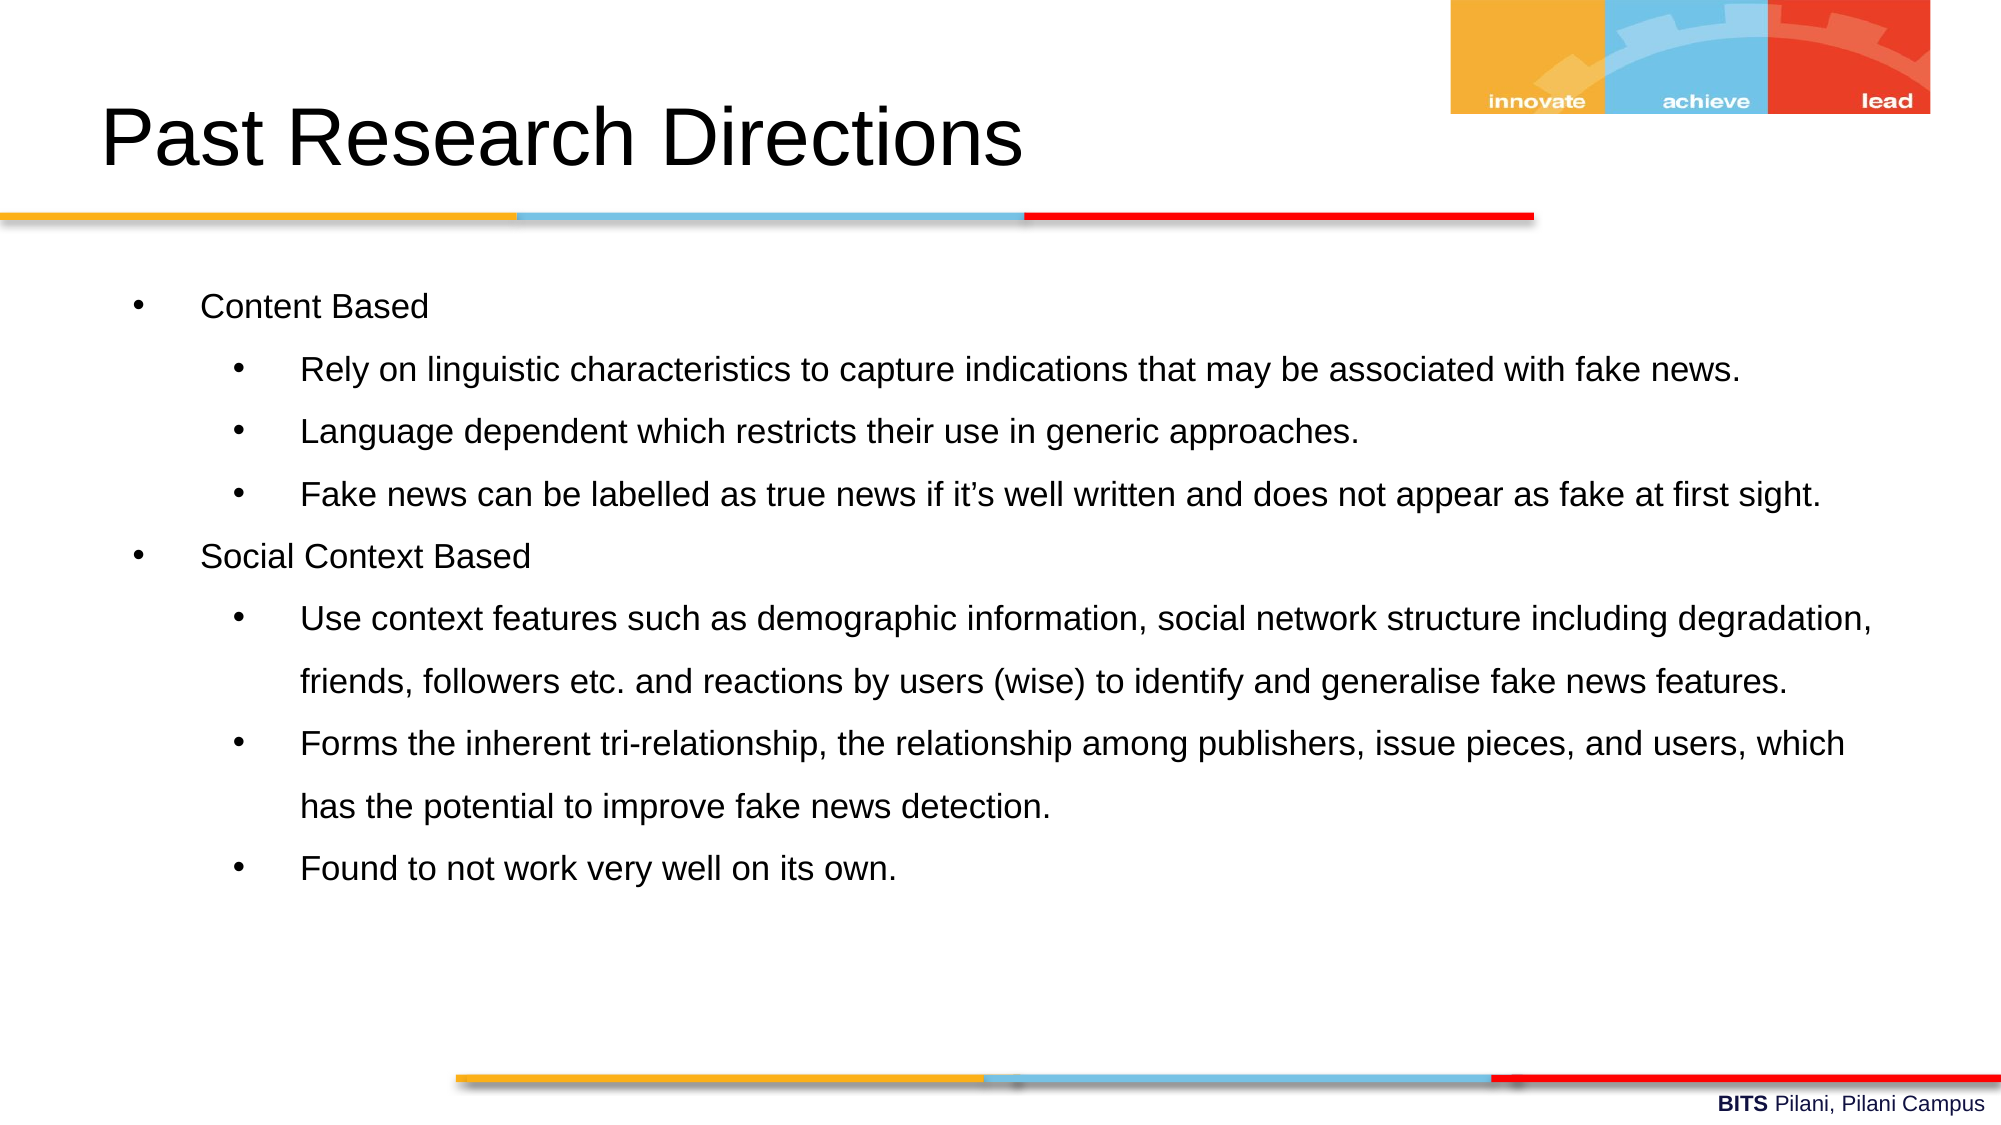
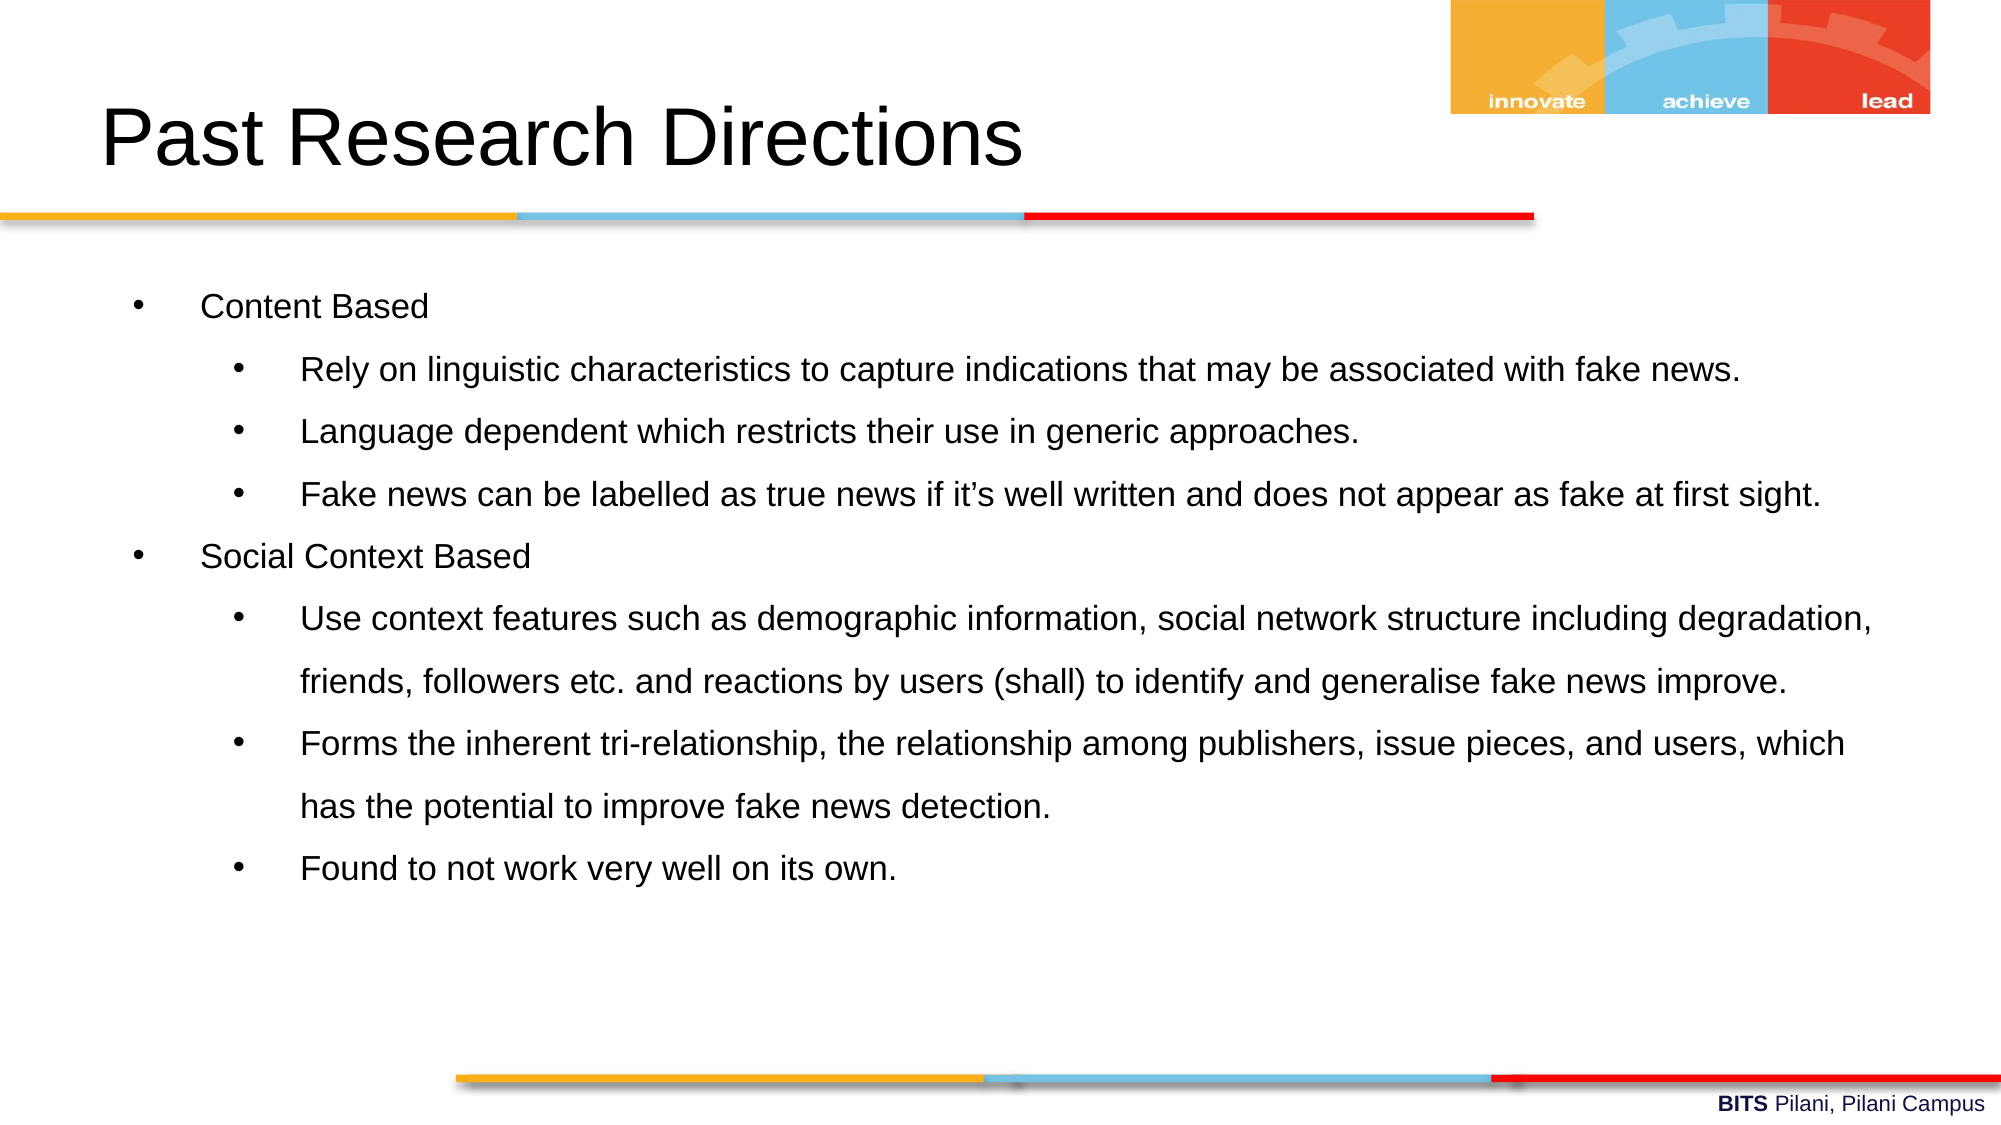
wise: wise -> shall (1040, 682)
news features: features -> improve (1722, 682)
